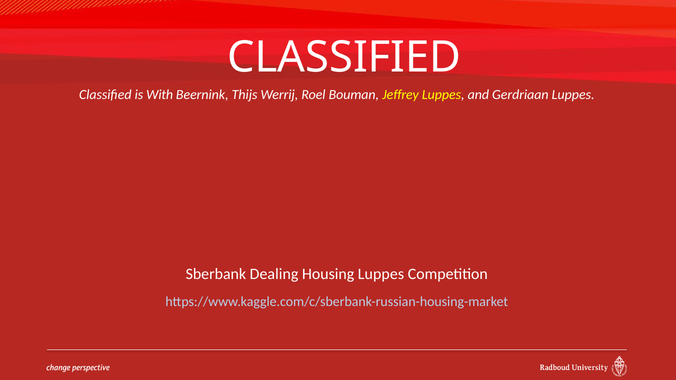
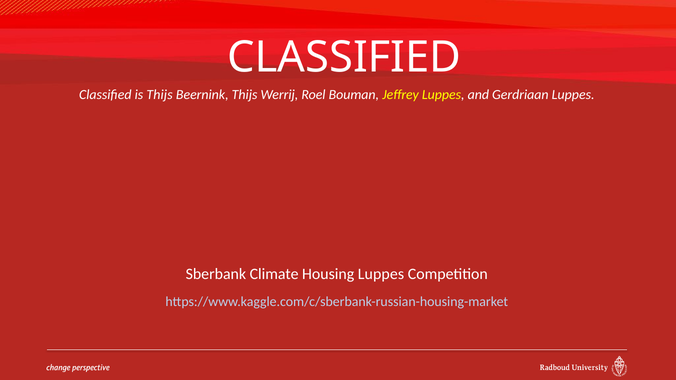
is With: With -> Thijs (160, 95)
Dealing: Dealing -> Climate (274, 274)
